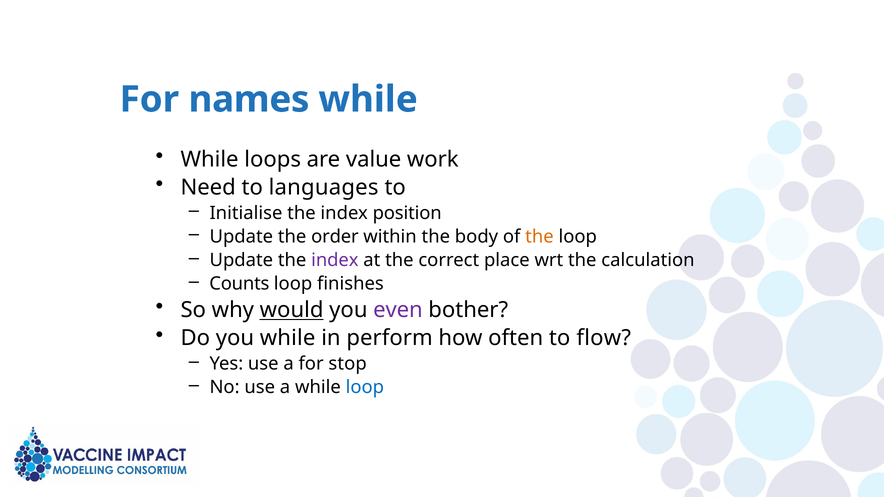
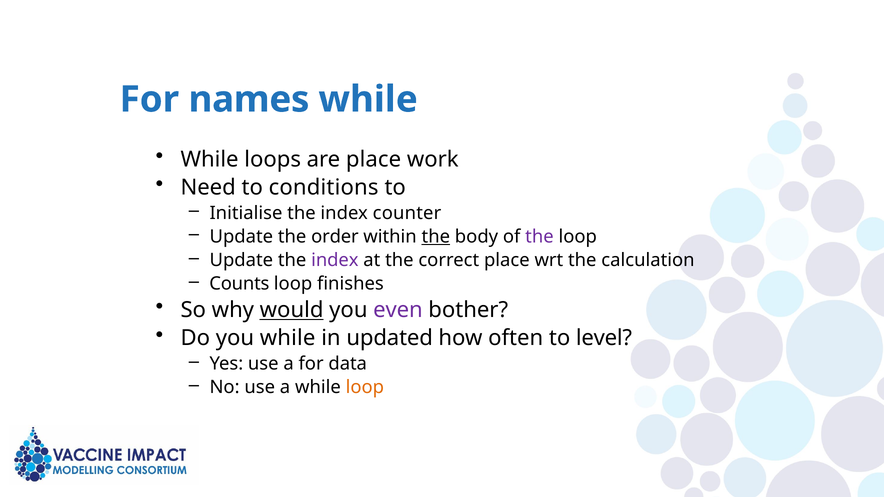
are value: value -> place (374, 159)
languages: languages -> conditions (324, 188)
position: position -> counter (407, 213)
the underline: none -> present (436, 237)
the colour: orange -> purple (539, 237)
perform: perform -> updated (390, 338)
flow: flow -> level (604, 338)
stop: stop -> data (348, 364)
loop colour: blue -> orange (365, 388)
